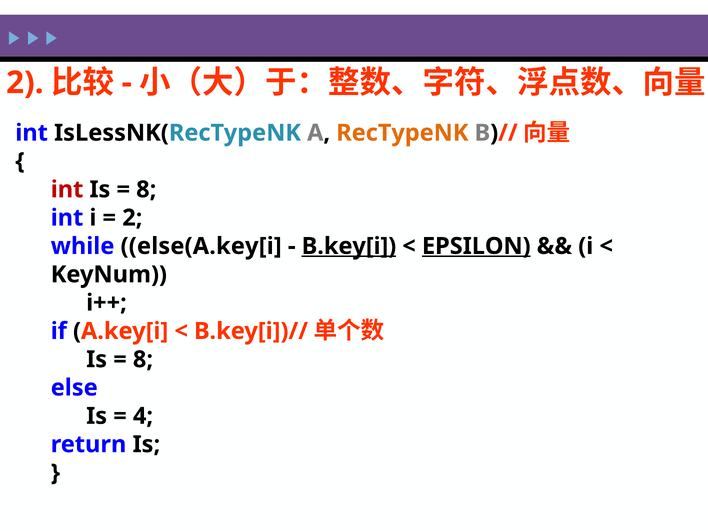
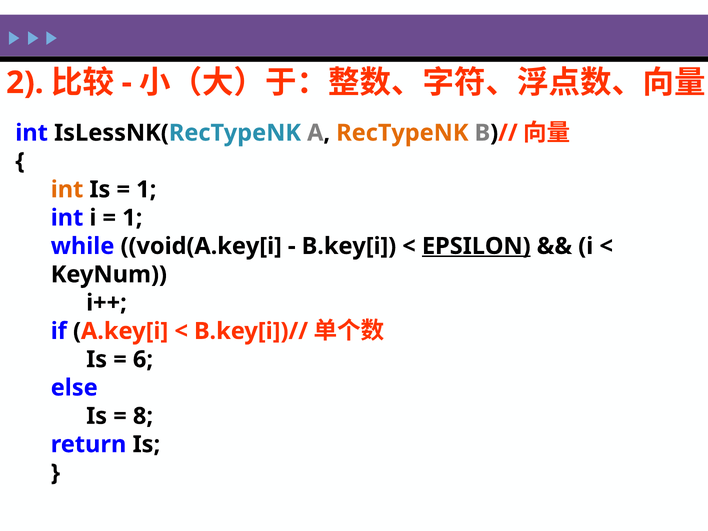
int colour: red -> orange (67, 190)
8: 8 -> 1 (146, 190)
2: 2 -> 1 (132, 218)
else(A.key[i: else(A.key[i -> void(A.key[i (201, 246)
B.key[i underline: present -> none (349, 246)
8: 8 -> 6 (143, 359)
4: 4 -> 8 (143, 416)
